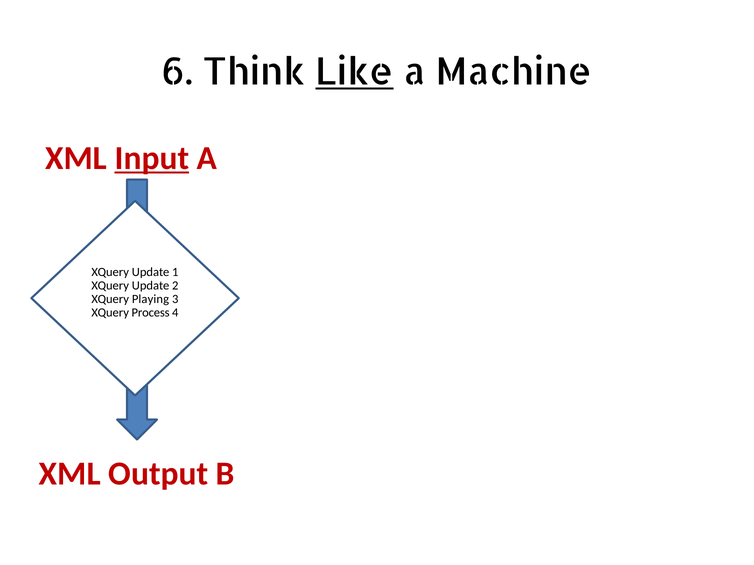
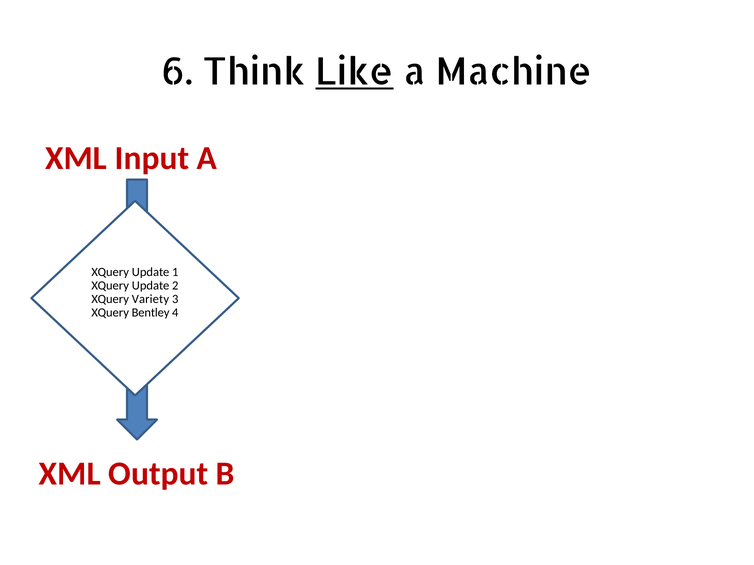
Input underline: present -> none (152, 158)
Playing: Playing -> Variety (150, 299)
Process: Process -> Bentley (151, 313)
